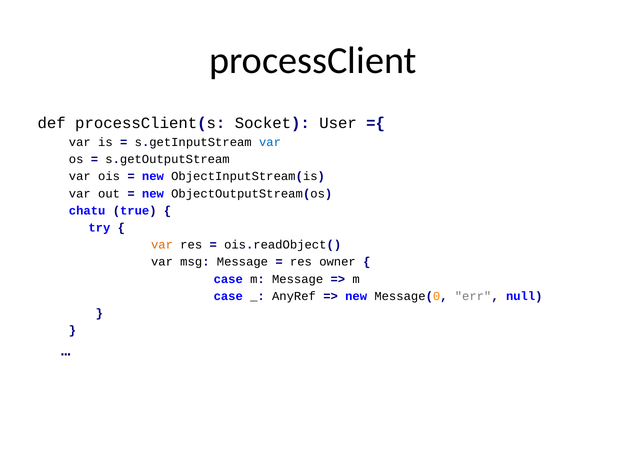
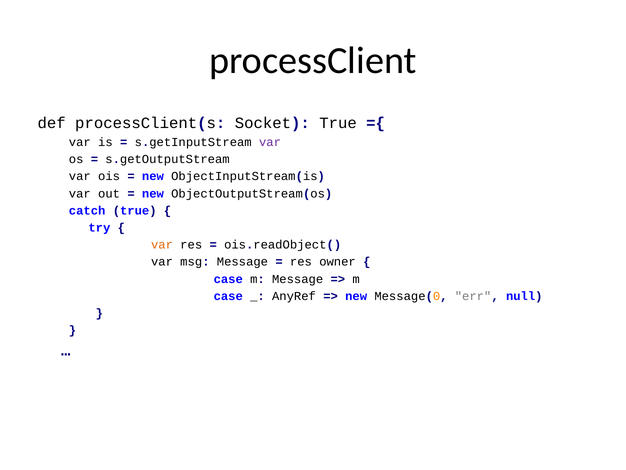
Socket User: User -> True (338, 123)
var colour: blue -> purple (270, 142)
chatu: chatu -> catch (87, 210)
